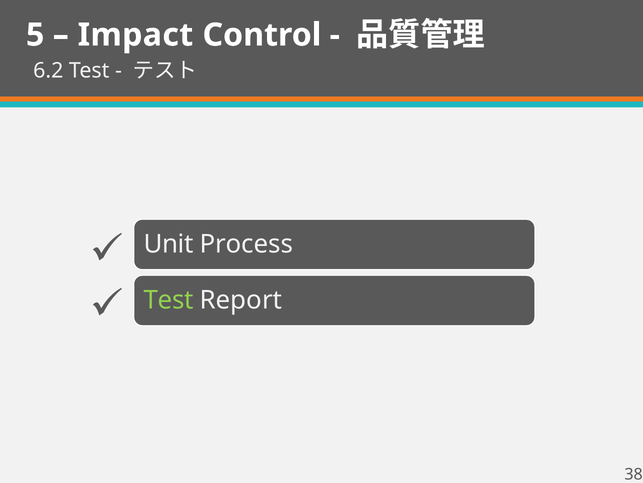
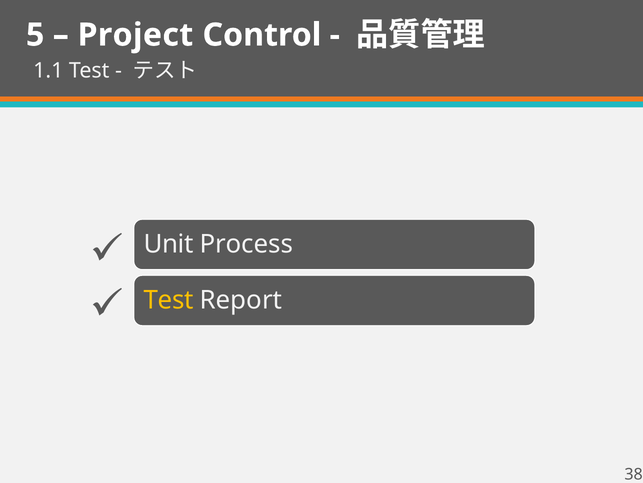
Impact: Impact -> Project (135, 35)
6.2: 6.2 -> 1.1 (48, 70)
Test colour: light green -> yellow (169, 300)
